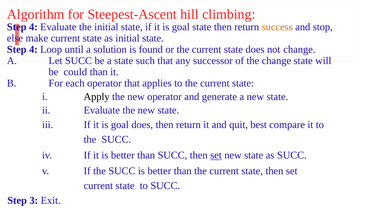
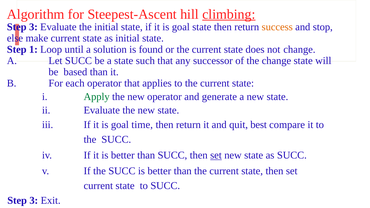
climbing underline: none -> present (229, 14)
4: 4 -> 3 (33, 27)
4: 4 -> 1 (33, 49)
could: could -> based (75, 72)
Apply colour: black -> green (97, 97)
goal does: does -> time (142, 125)
